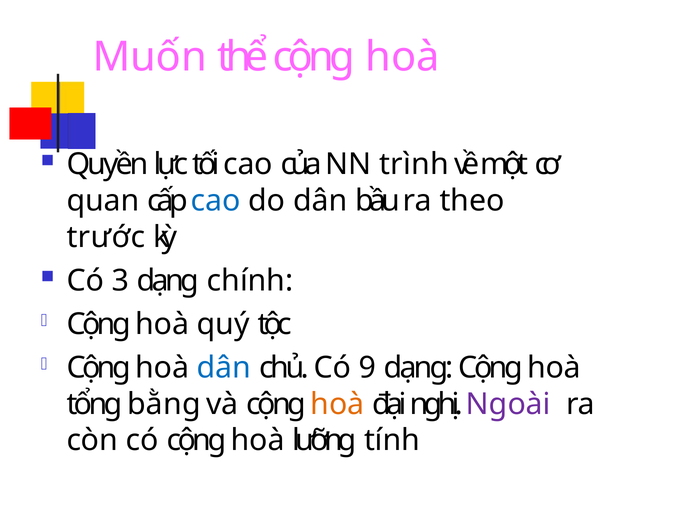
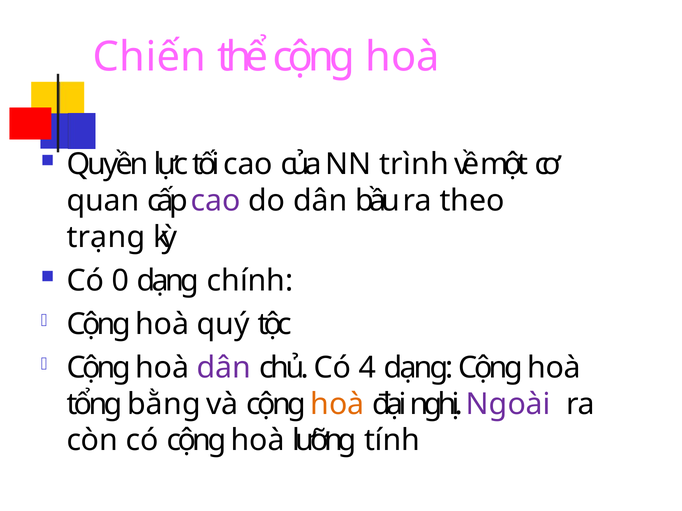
Muốn: Muốn -> Chiến (149, 57)
cao colour: blue -> purple (216, 201)
trước: trước -> trạng (106, 237)
3: 3 -> 0 (120, 281)
dân colour: blue -> purple (224, 368)
9: 9 -> 4 (367, 368)
